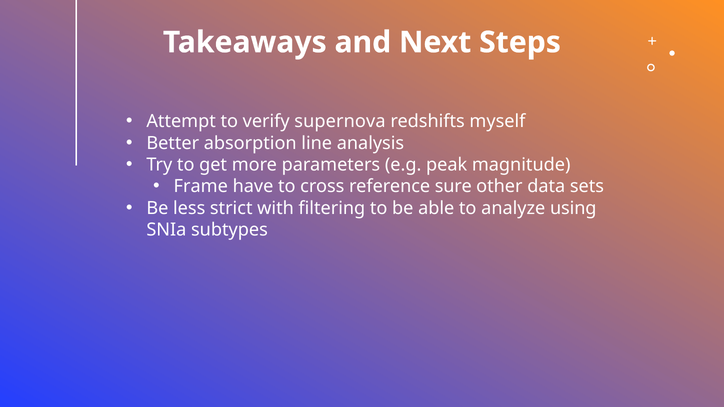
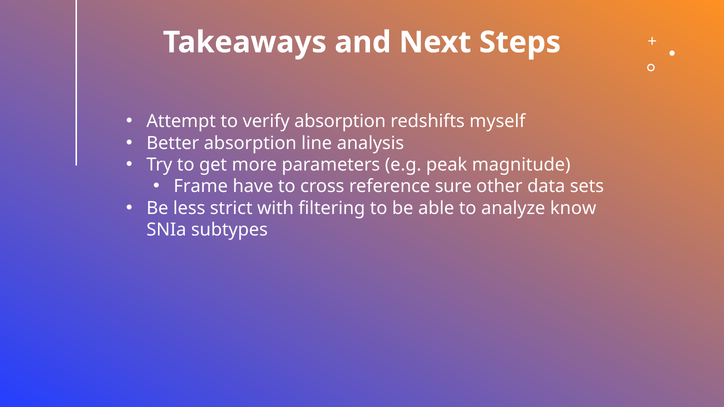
verify supernova: supernova -> absorption (340, 121)
using: using -> know (573, 208)
